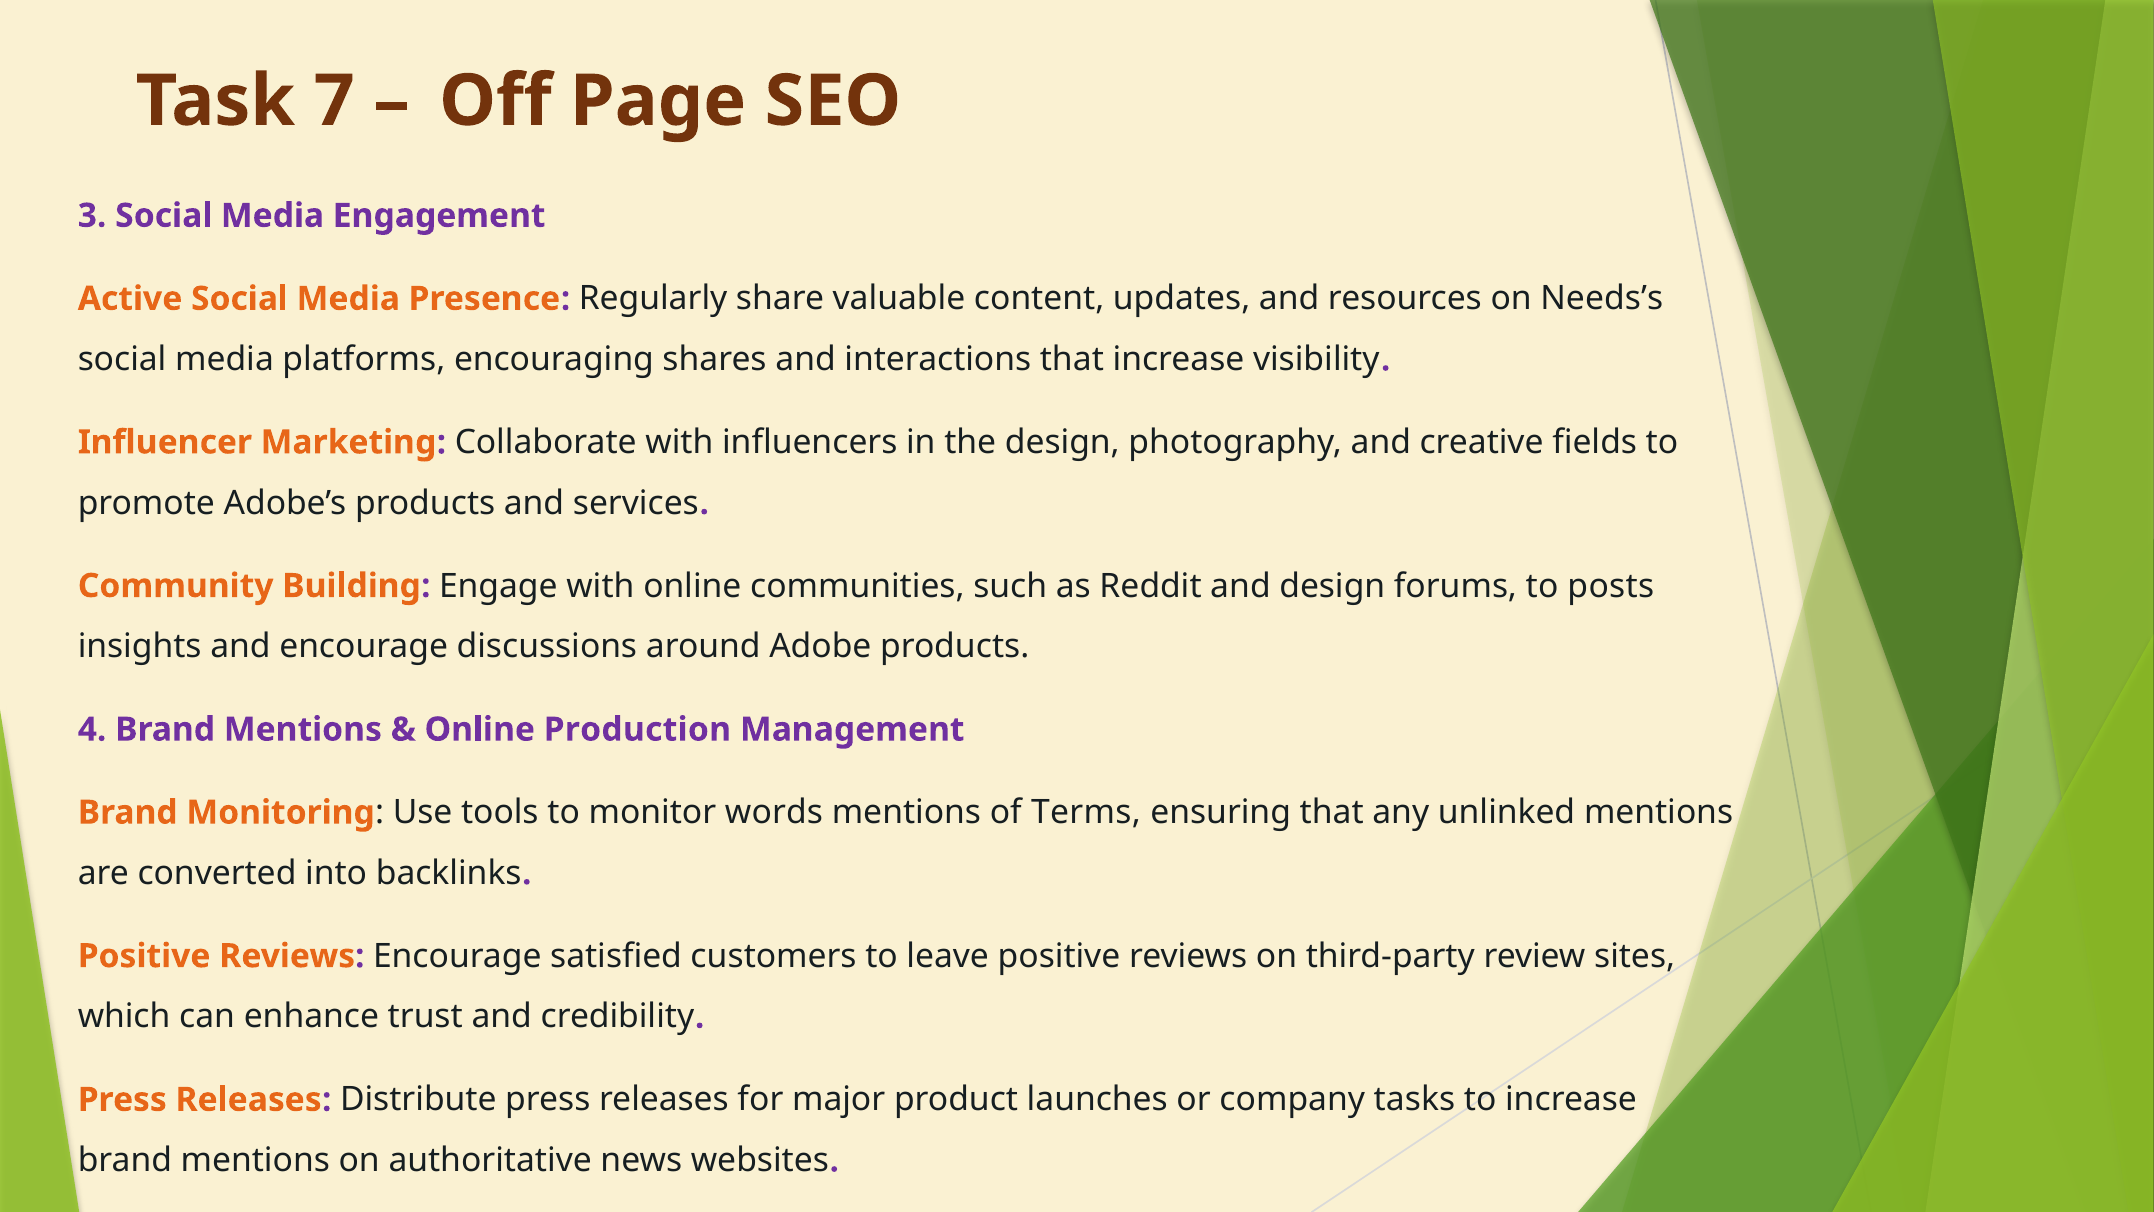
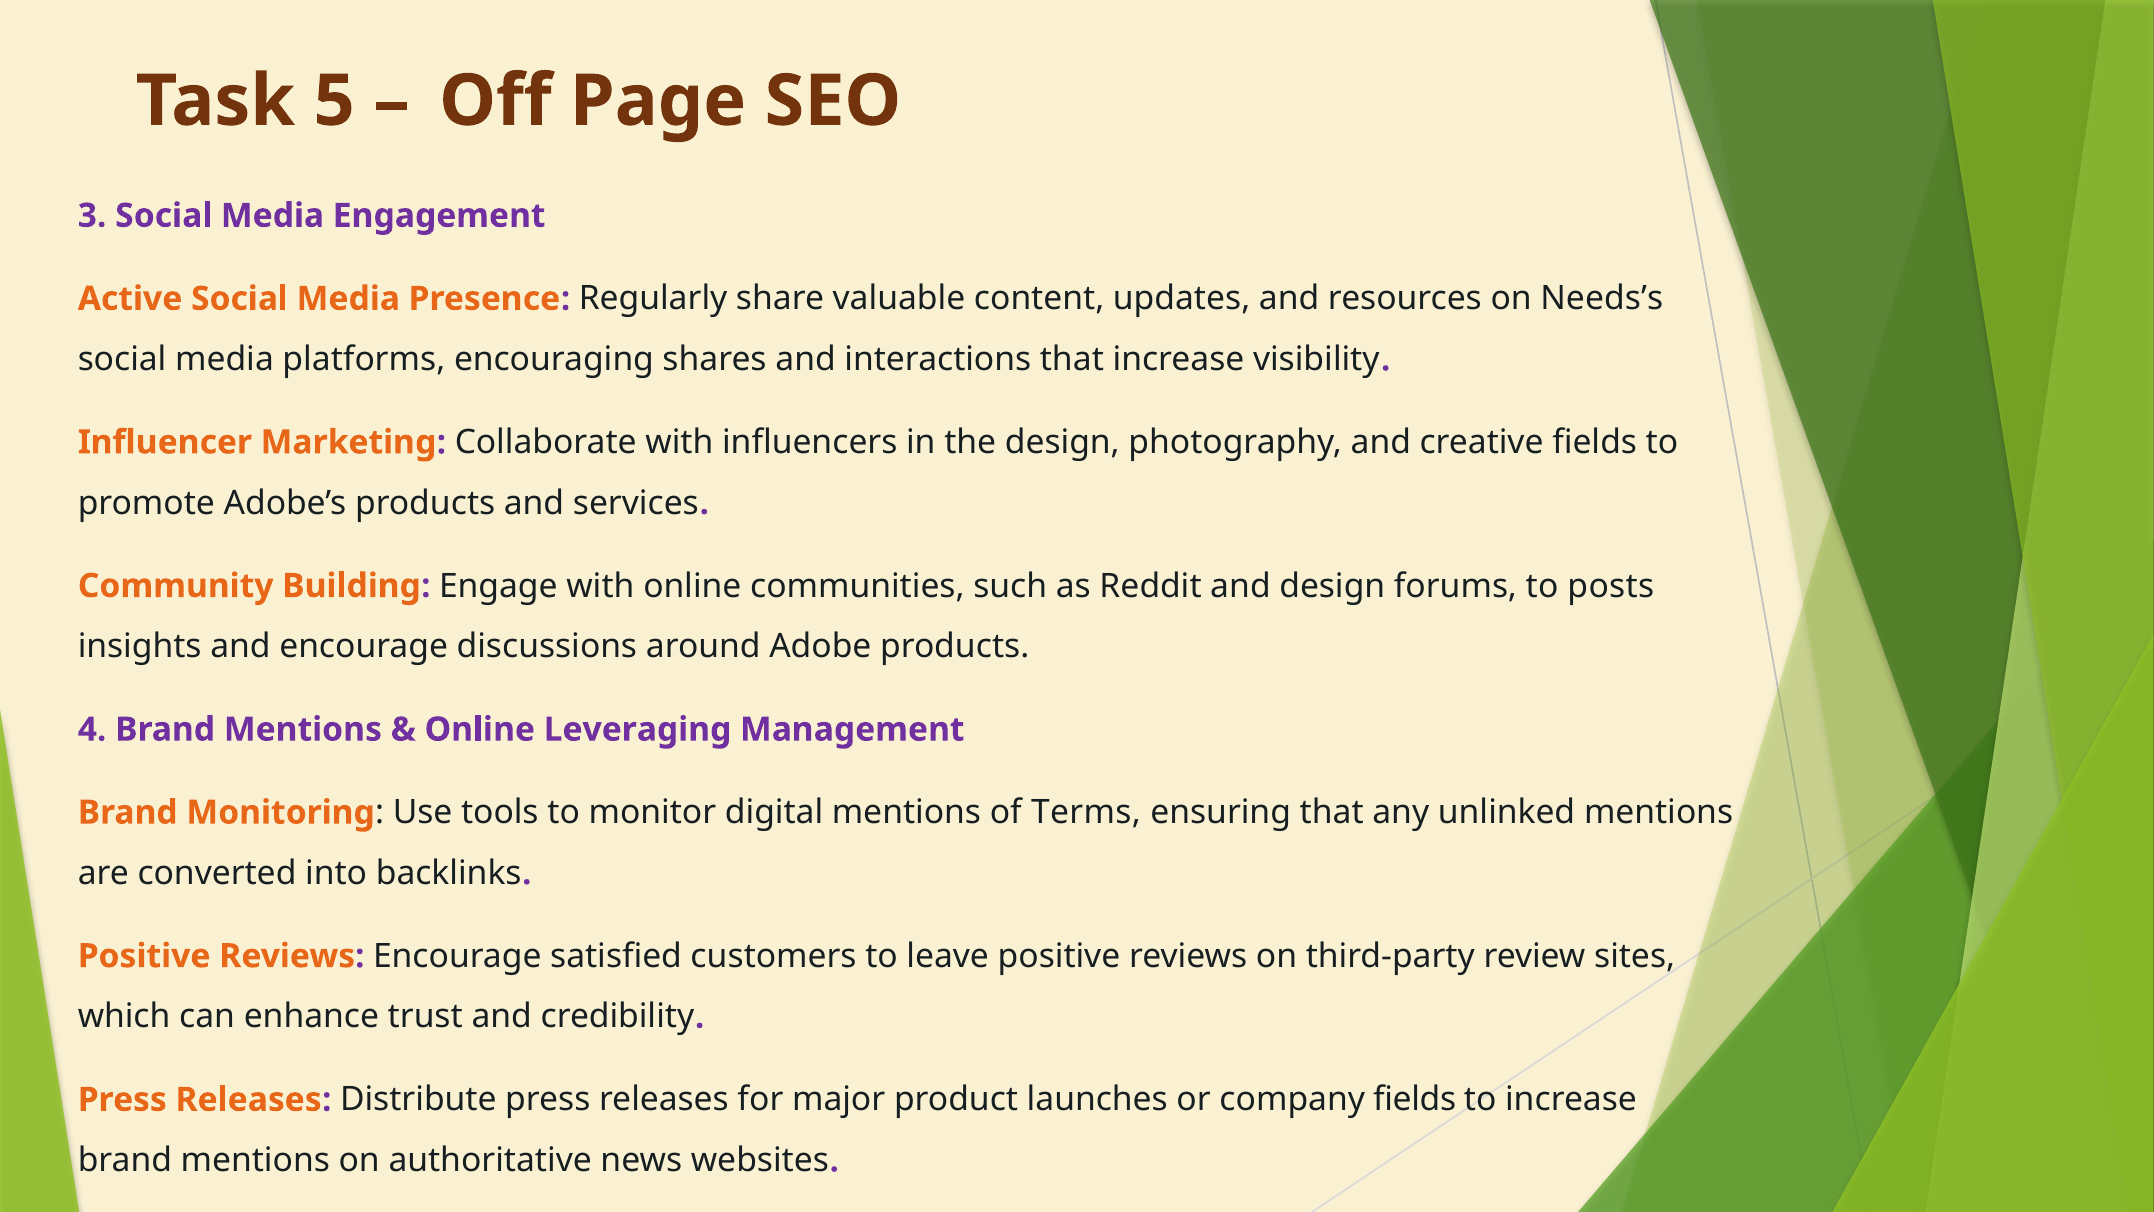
7: 7 -> 5 (334, 101)
Production: Production -> Leveraging (637, 729)
words: words -> digital (774, 812)
company tasks: tasks -> fields (1415, 1099)
